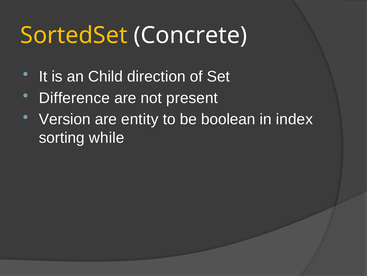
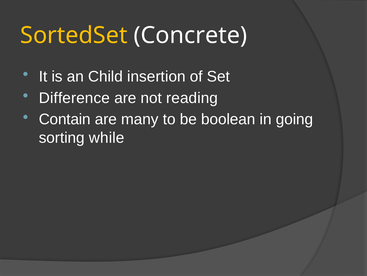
direction: direction -> insertion (156, 76)
present: present -> reading (192, 98)
Version: Version -> Contain (65, 119)
entity: entity -> many (140, 119)
index: index -> going (295, 119)
